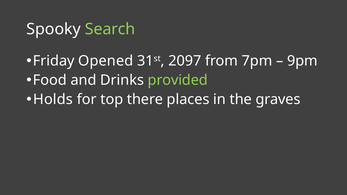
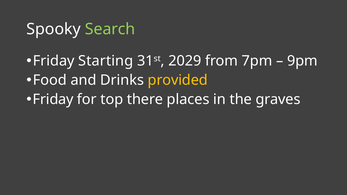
Opened: Opened -> Starting (106, 61)
2097: 2097 -> 2029 (185, 61)
provided colour: light green -> yellow (178, 80)
Holds: Holds -> Friday (53, 99)
